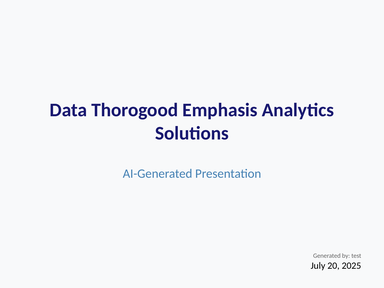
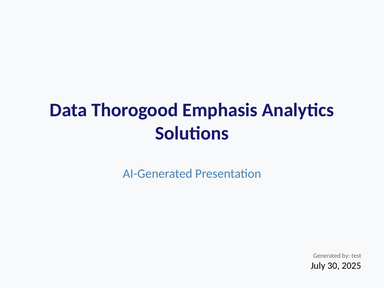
20: 20 -> 30 (333, 266)
